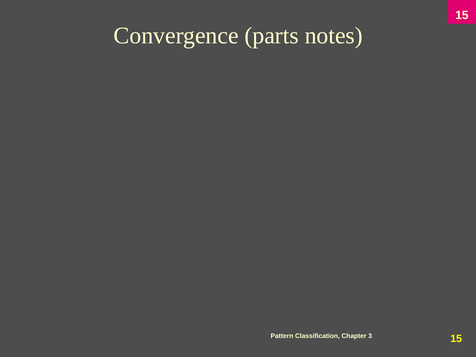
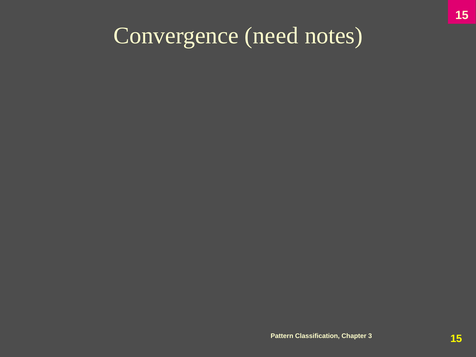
parts: parts -> need (272, 36)
